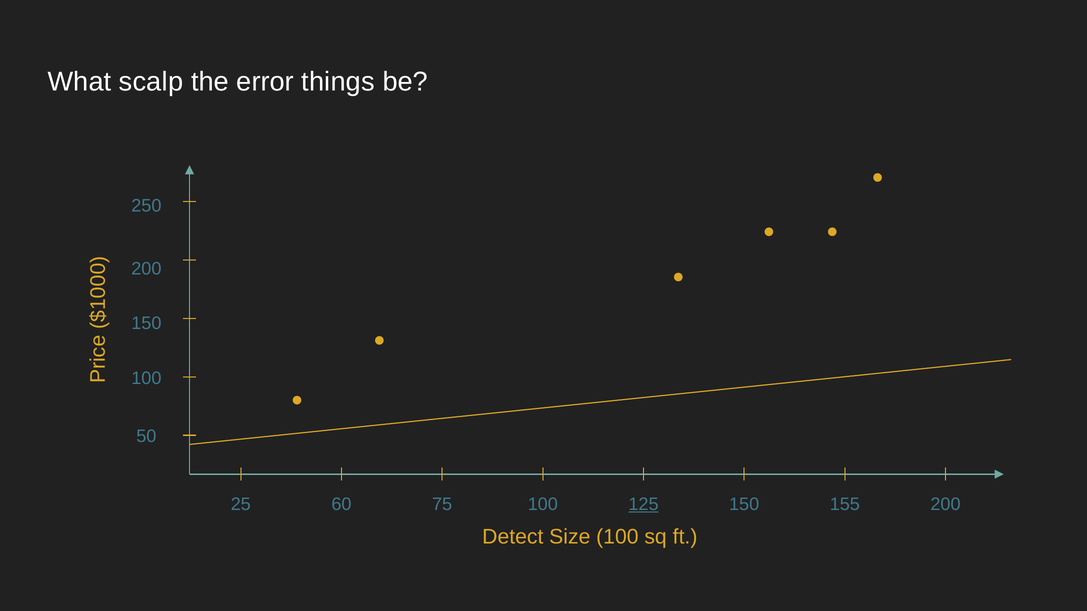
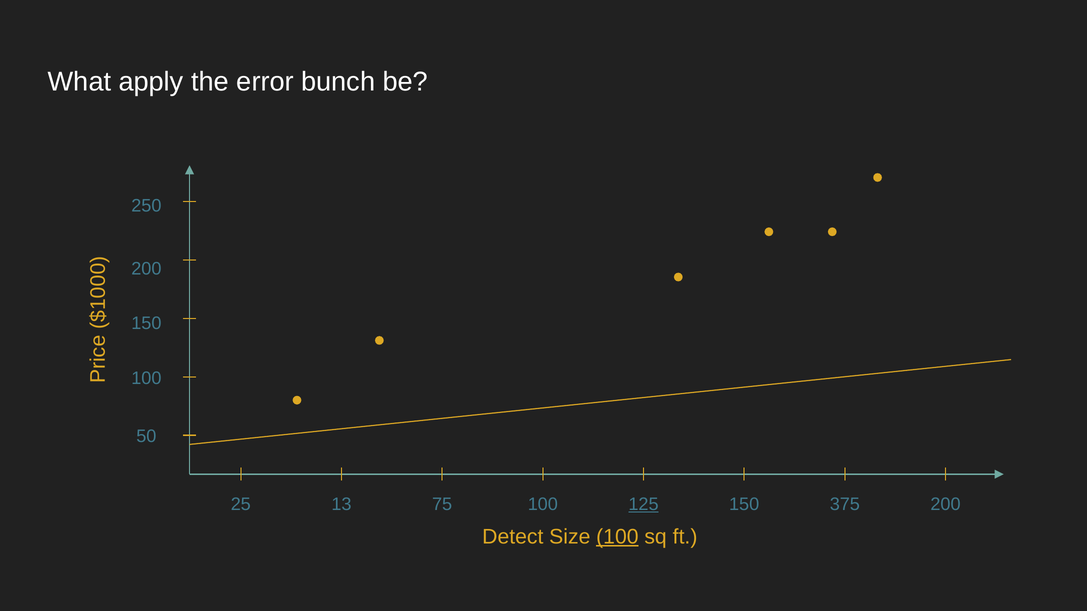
scalp: scalp -> apply (151, 82)
things: things -> bunch (338, 82)
60: 60 -> 13 (341, 505)
155: 155 -> 375 (845, 505)
100 underline: none -> present (617, 537)
